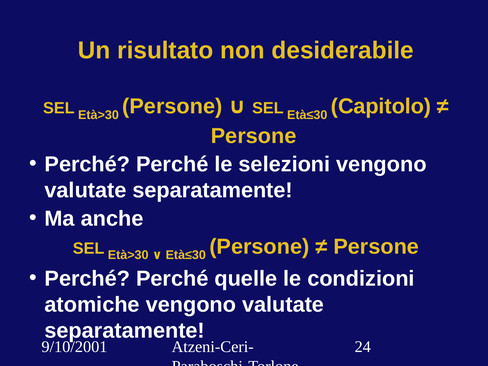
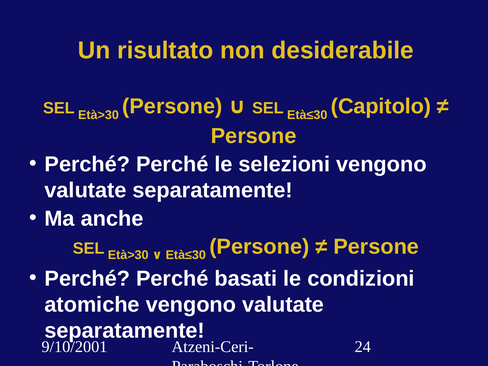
quelle: quelle -> basati (246, 279)
